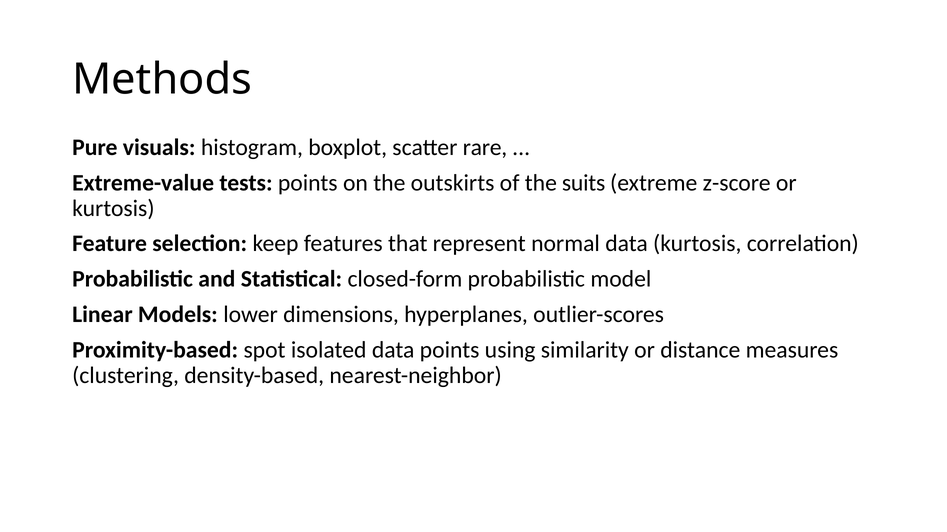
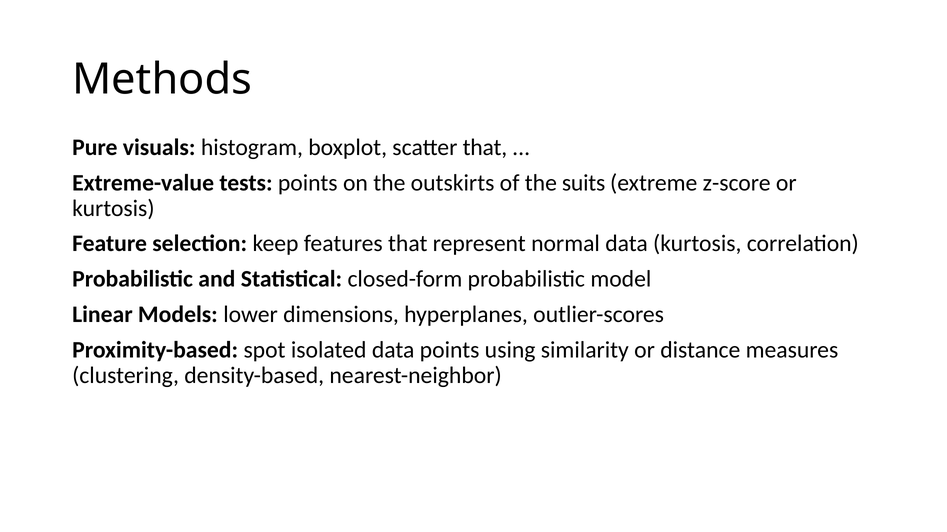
scatter rare: rare -> that (485, 148)
